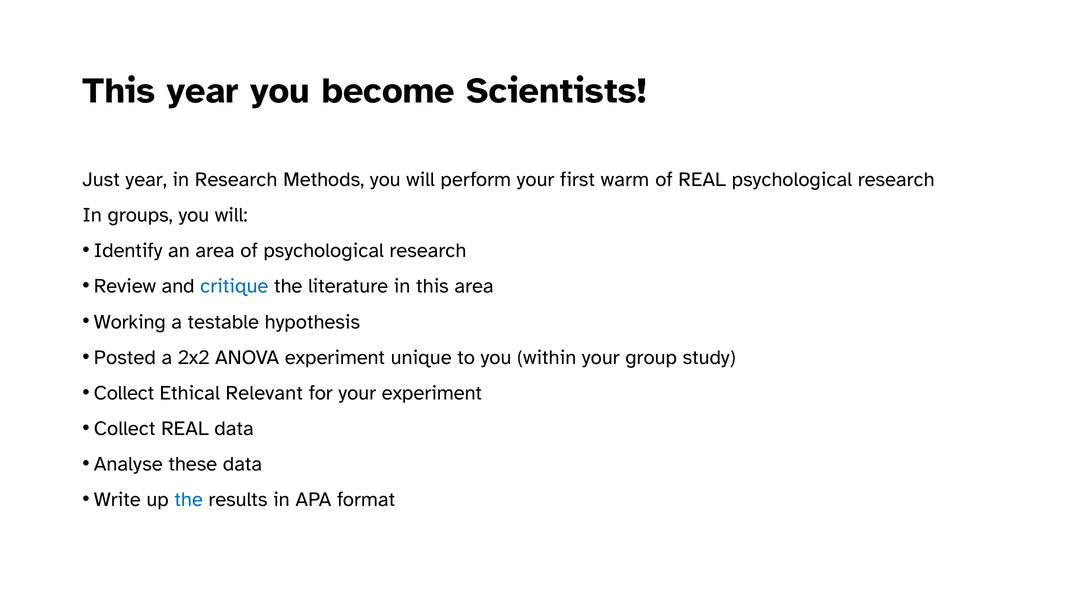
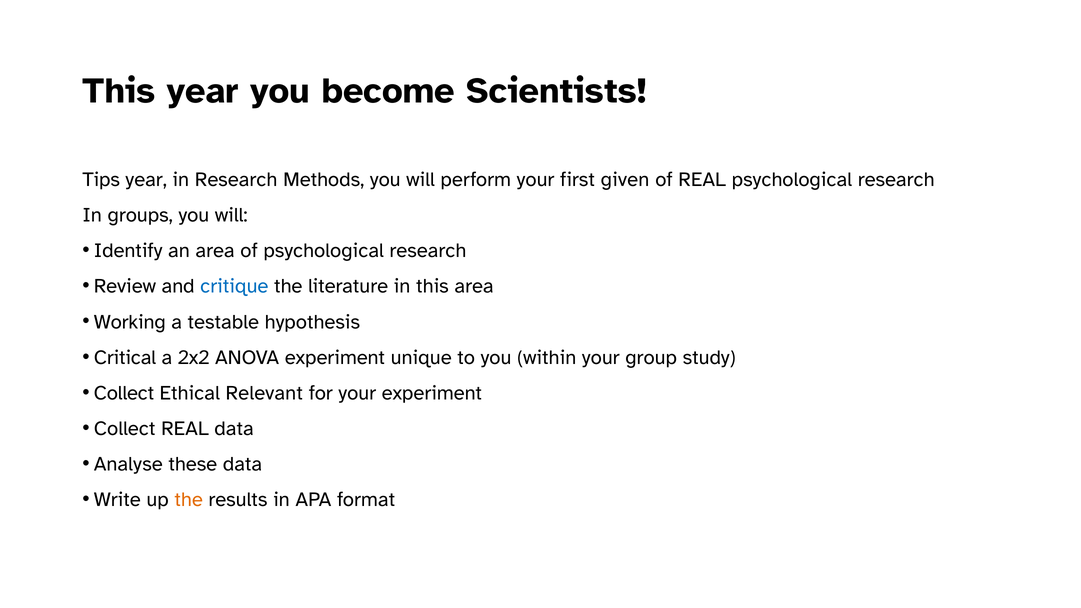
Just: Just -> Tips (101, 179)
warm: warm -> given (625, 179)
Posted: Posted -> Critical (125, 357)
the colour: blue -> orange (189, 500)
